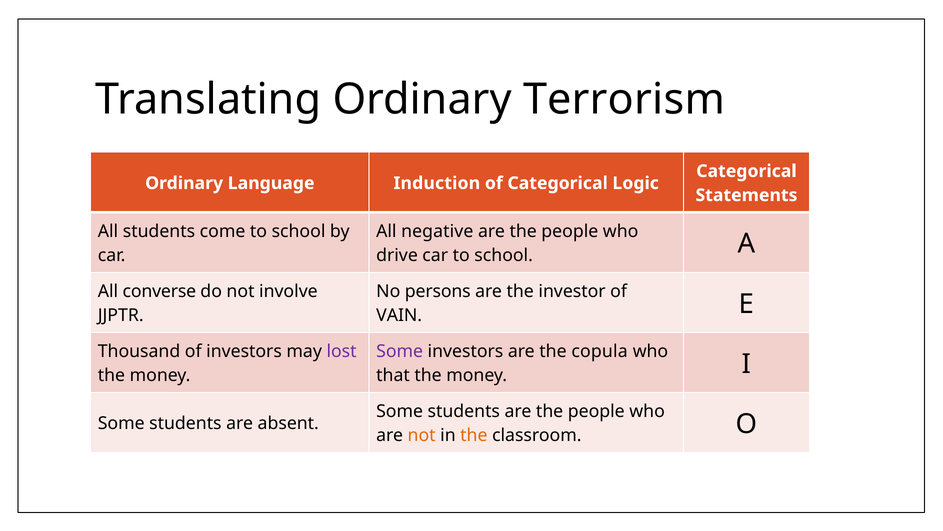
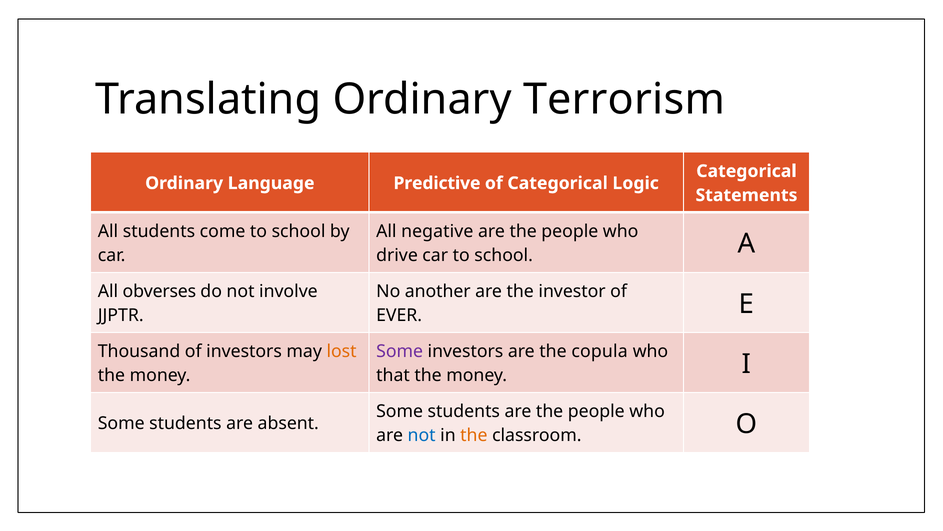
Induction: Induction -> Predictive (437, 183)
converse: converse -> obverses (159, 291)
persons: persons -> another (438, 291)
VAIN: VAIN -> EVER (399, 315)
lost colour: purple -> orange (342, 351)
not colour: orange -> blue (422, 435)
